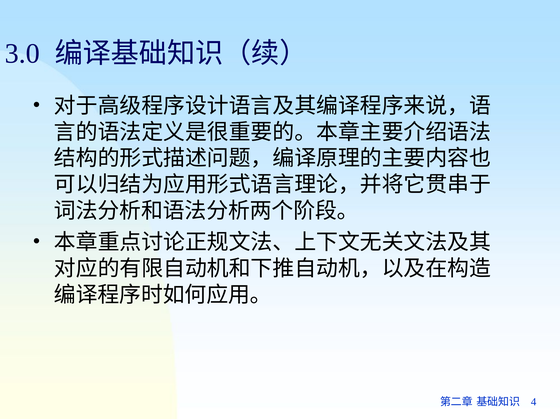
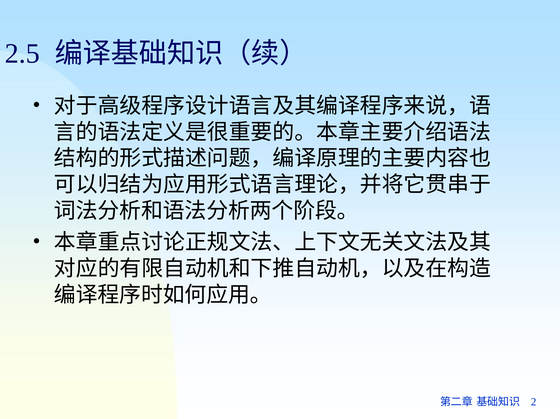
3.0: 3.0 -> 2.5 (22, 54)
4: 4 -> 2 (534, 402)
